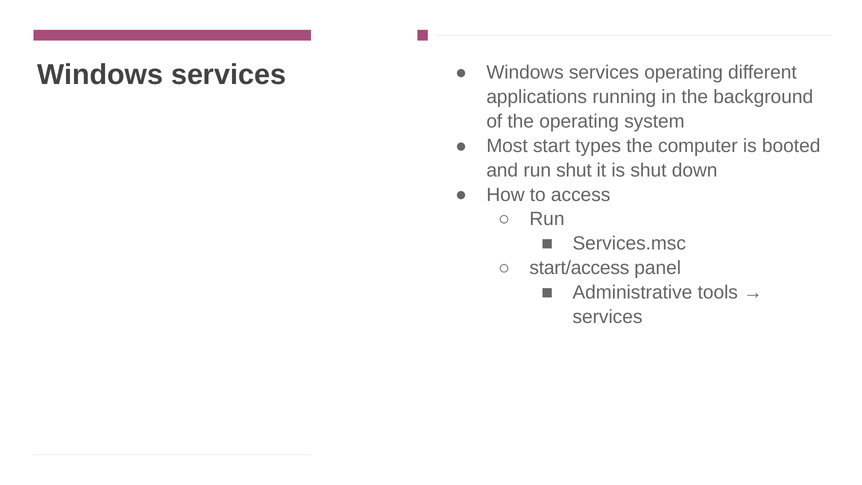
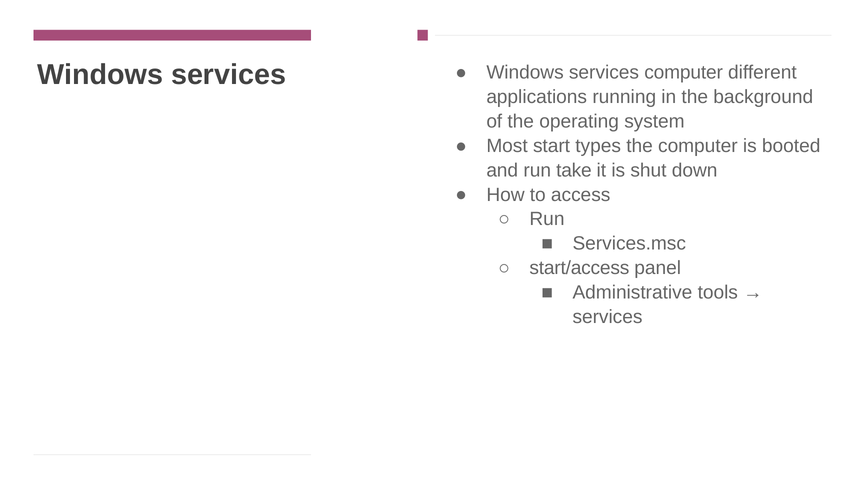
services operating: operating -> computer (684, 72)
run shut: shut -> take (574, 170)
